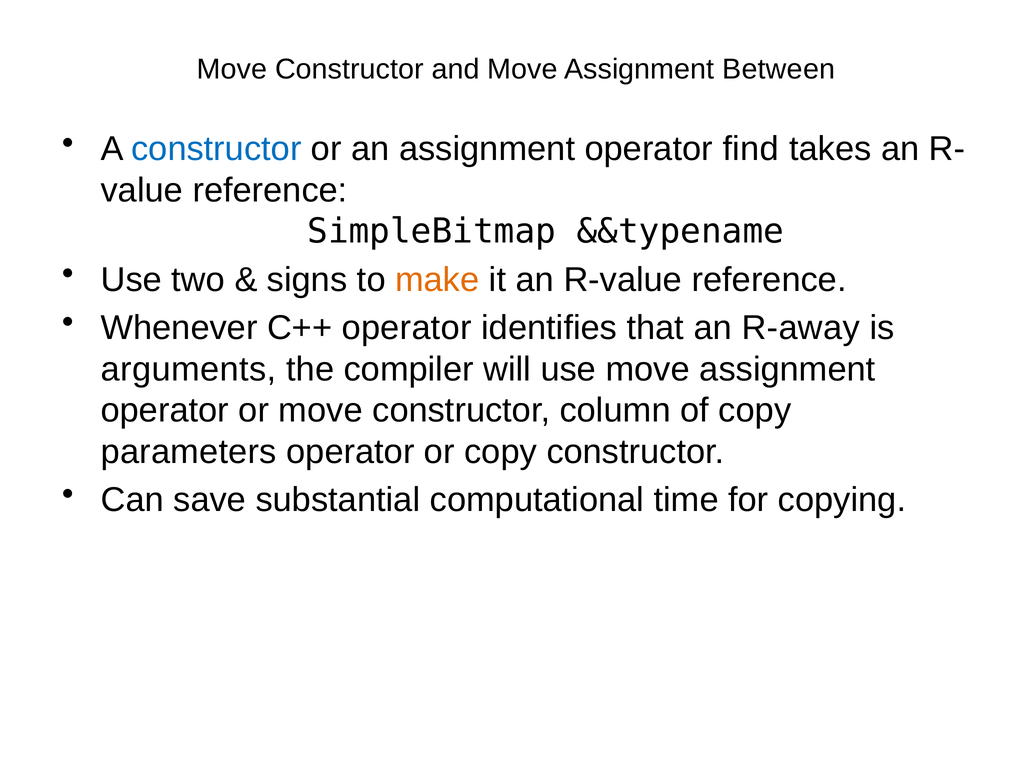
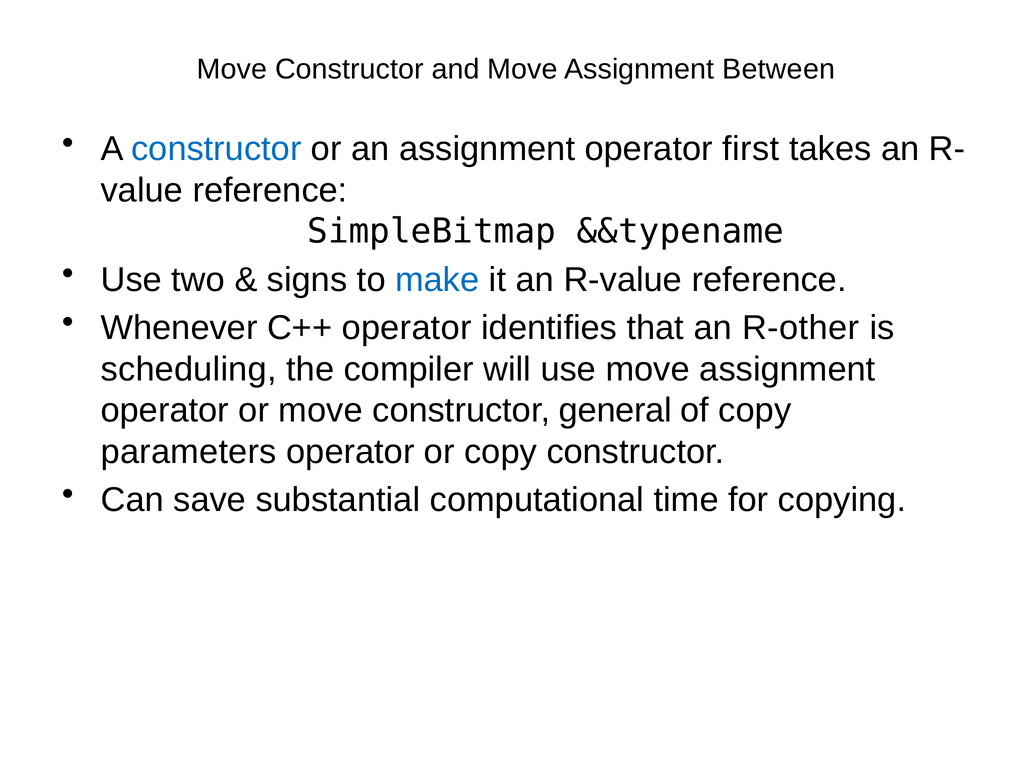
find: find -> first (751, 149)
make colour: orange -> blue (437, 280)
R-away: R-away -> R-other (801, 328)
arguments: arguments -> scheduling (189, 369)
column: column -> general (615, 410)
